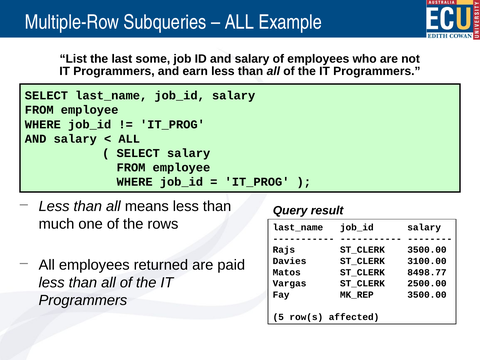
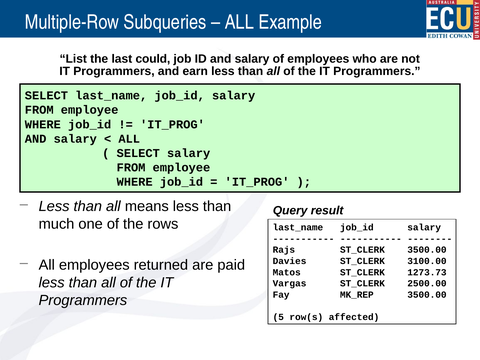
some: some -> could (153, 59)
8498.77: 8498.77 -> 1273.73 (427, 272)
